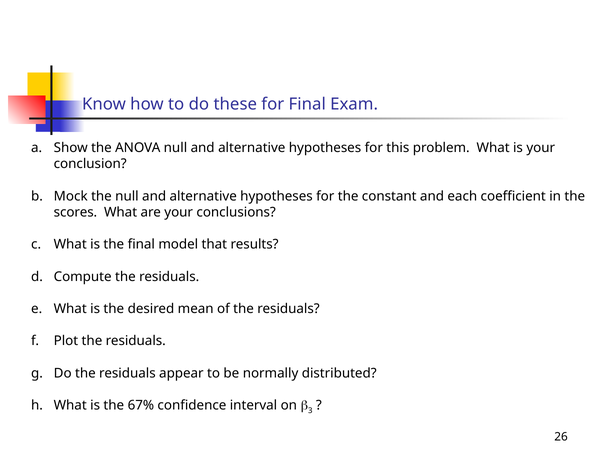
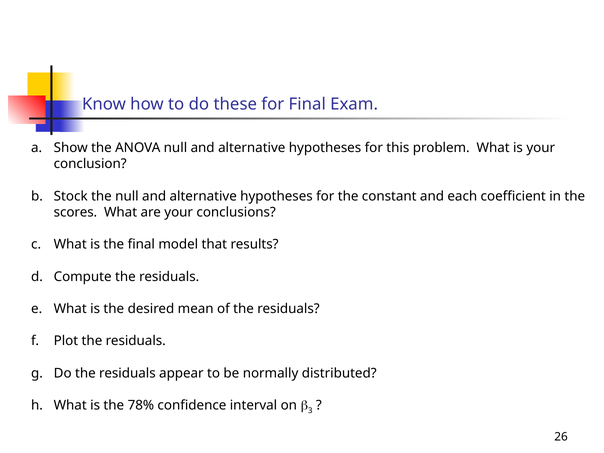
Mock: Mock -> Stock (71, 196)
67%: 67% -> 78% (141, 405)
